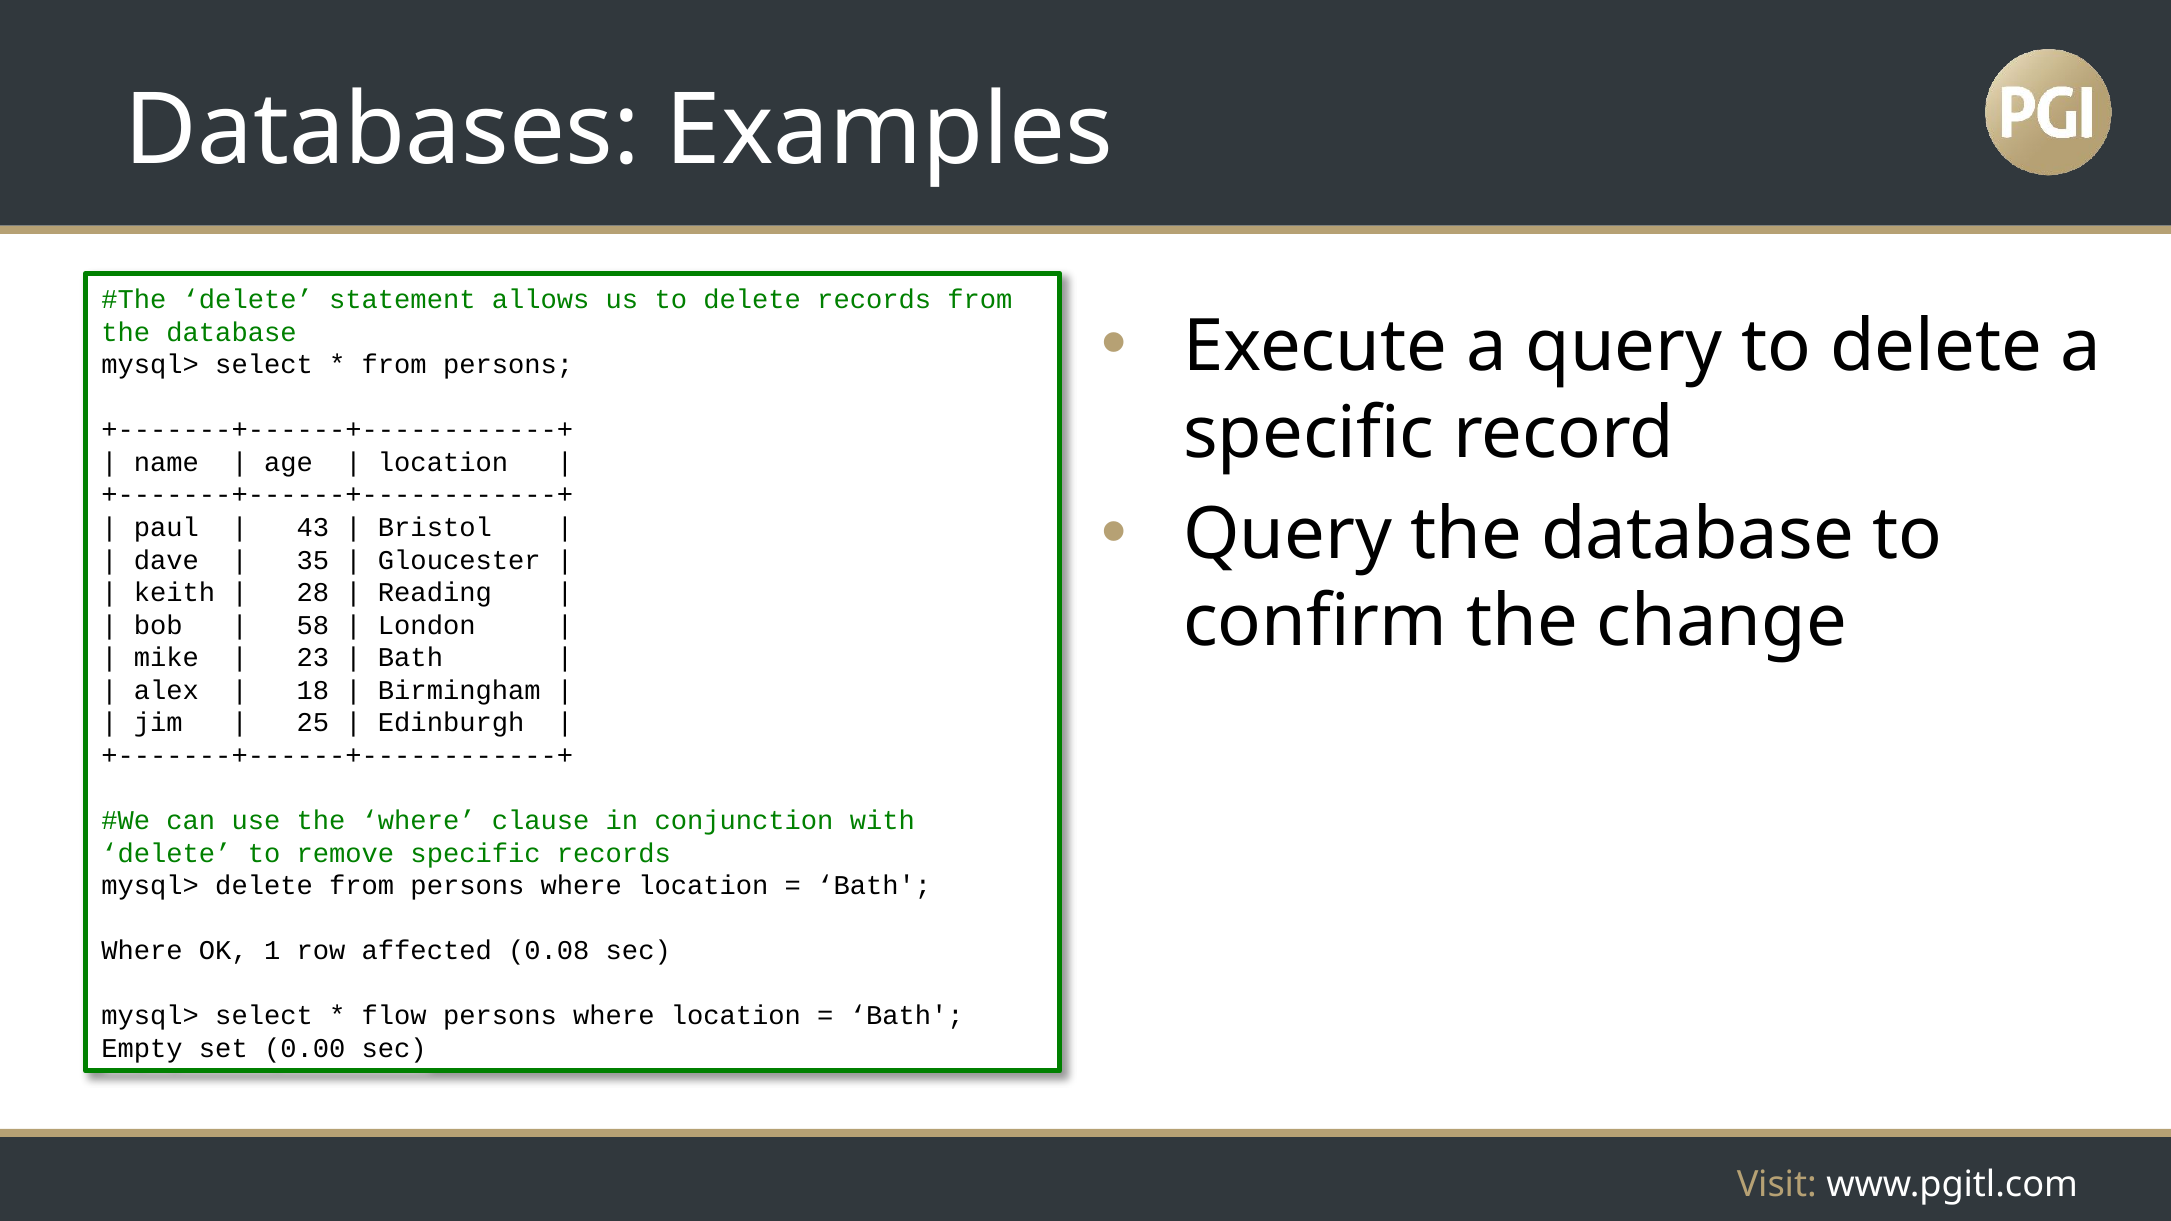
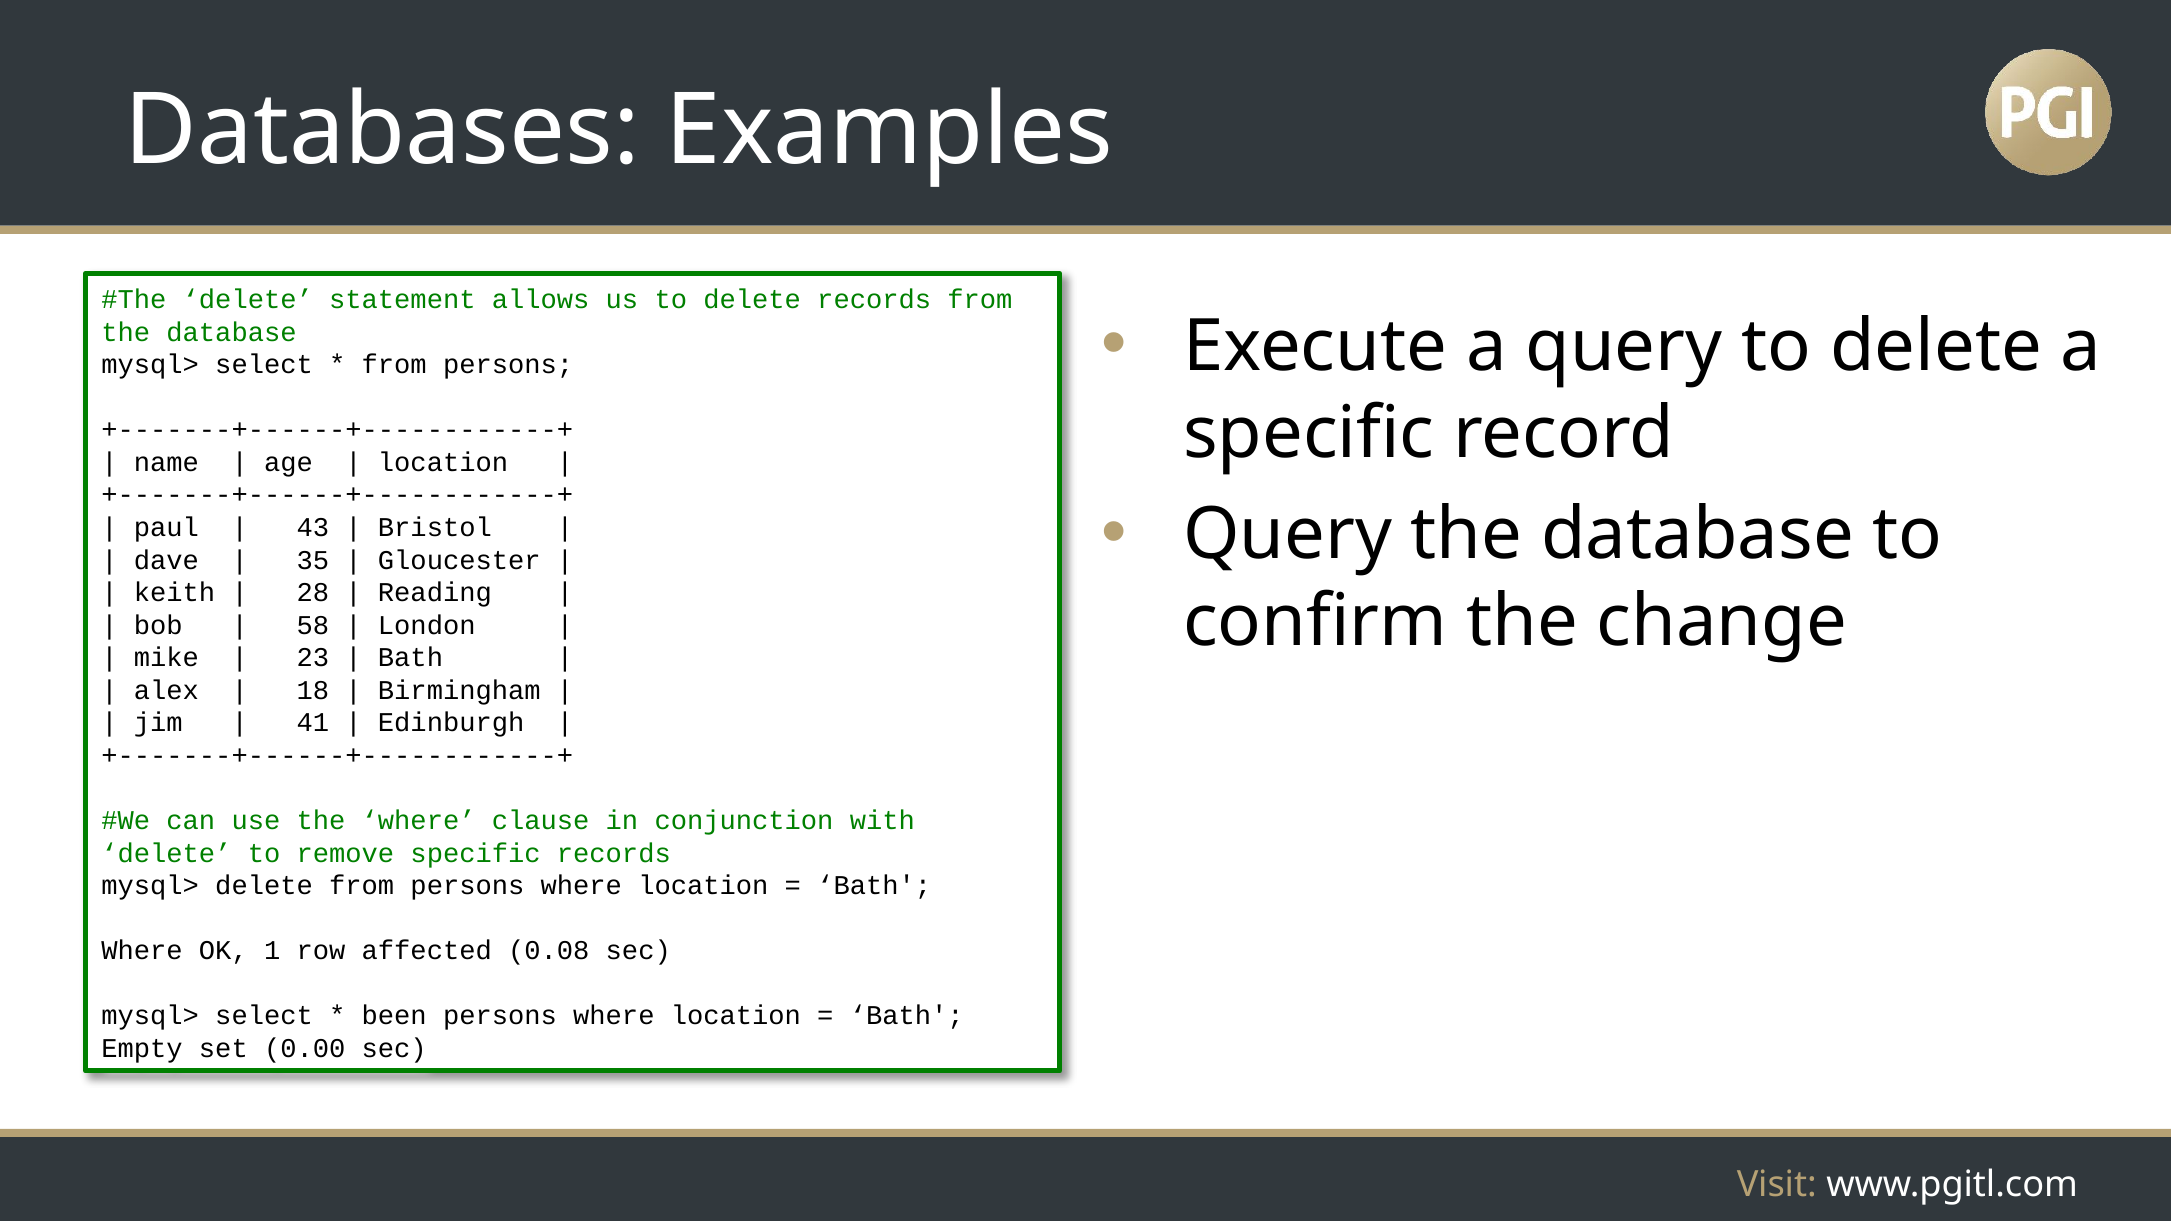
25: 25 -> 41 (313, 723)
flow: flow -> been (394, 1016)
